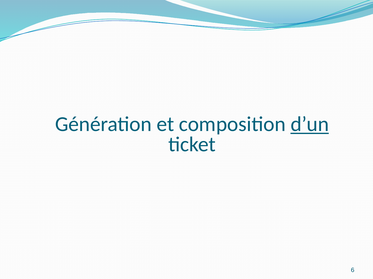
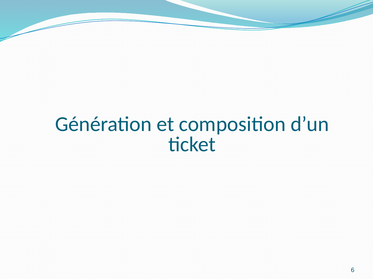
d’un underline: present -> none (310, 124)
